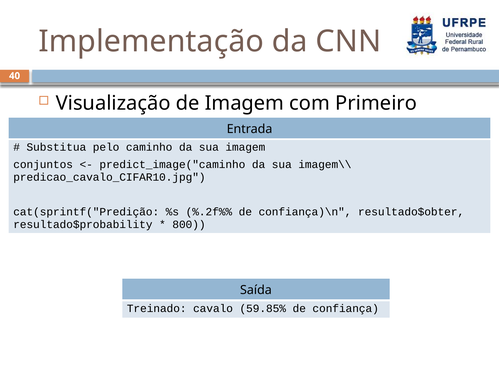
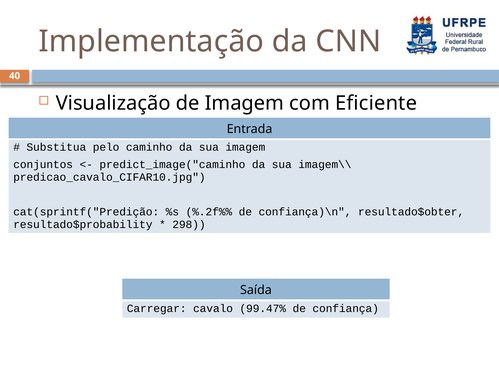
Primeiro: Primeiro -> Eficiente (376, 103)
800: 800 -> 298 (189, 225)
Treinado: Treinado -> Carregar (157, 309)
59.85%: 59.85% -> 99.47% (263, 309)
